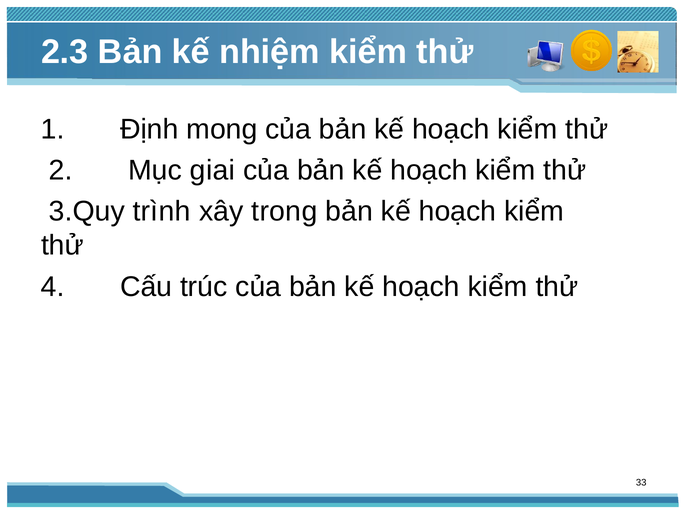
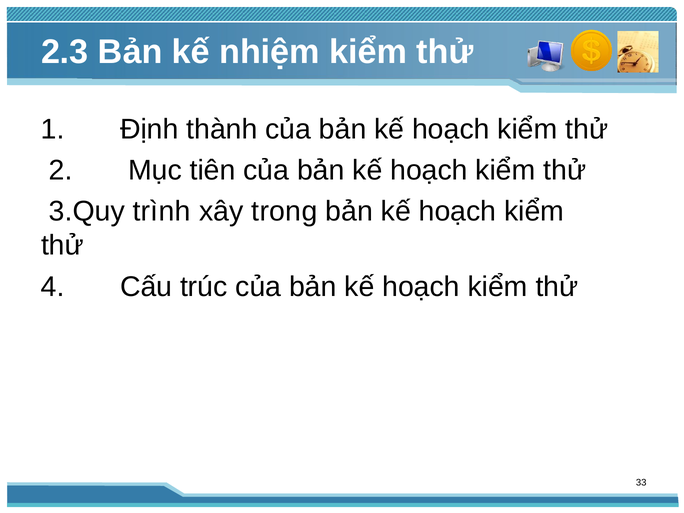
mong: mong -> thành (222, 129)
giai: giai -> tiên (213, 170)
